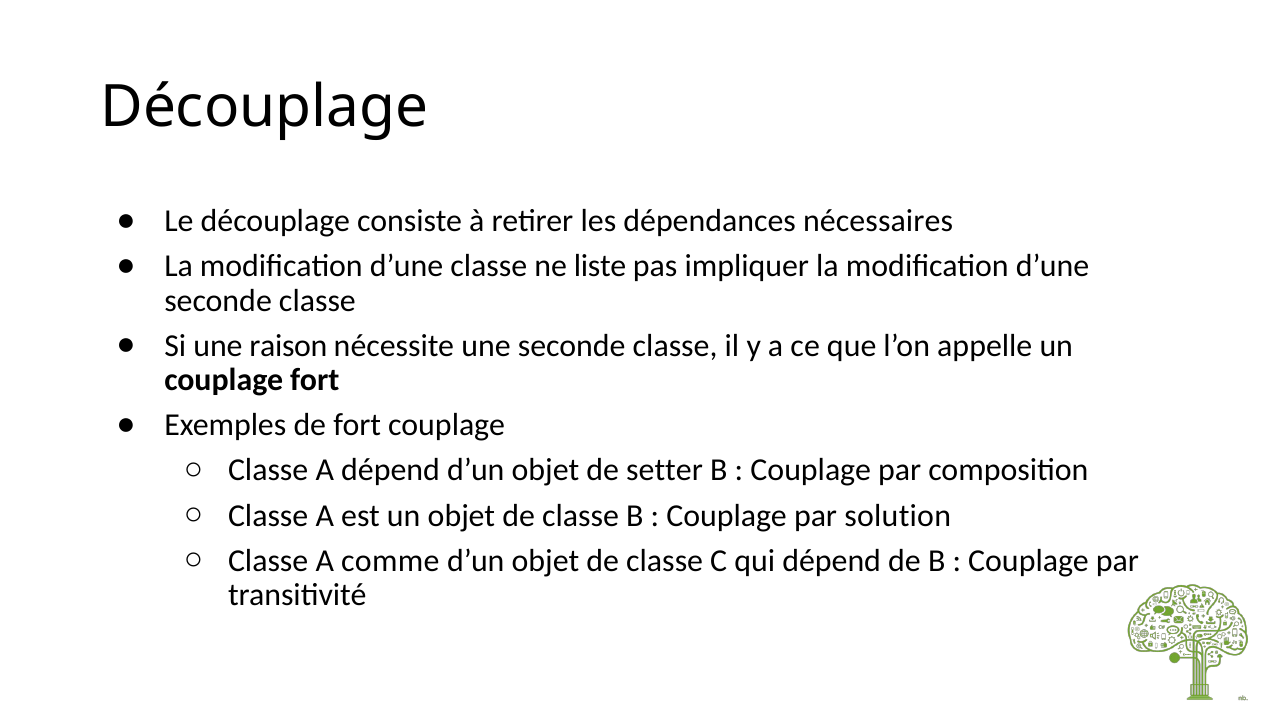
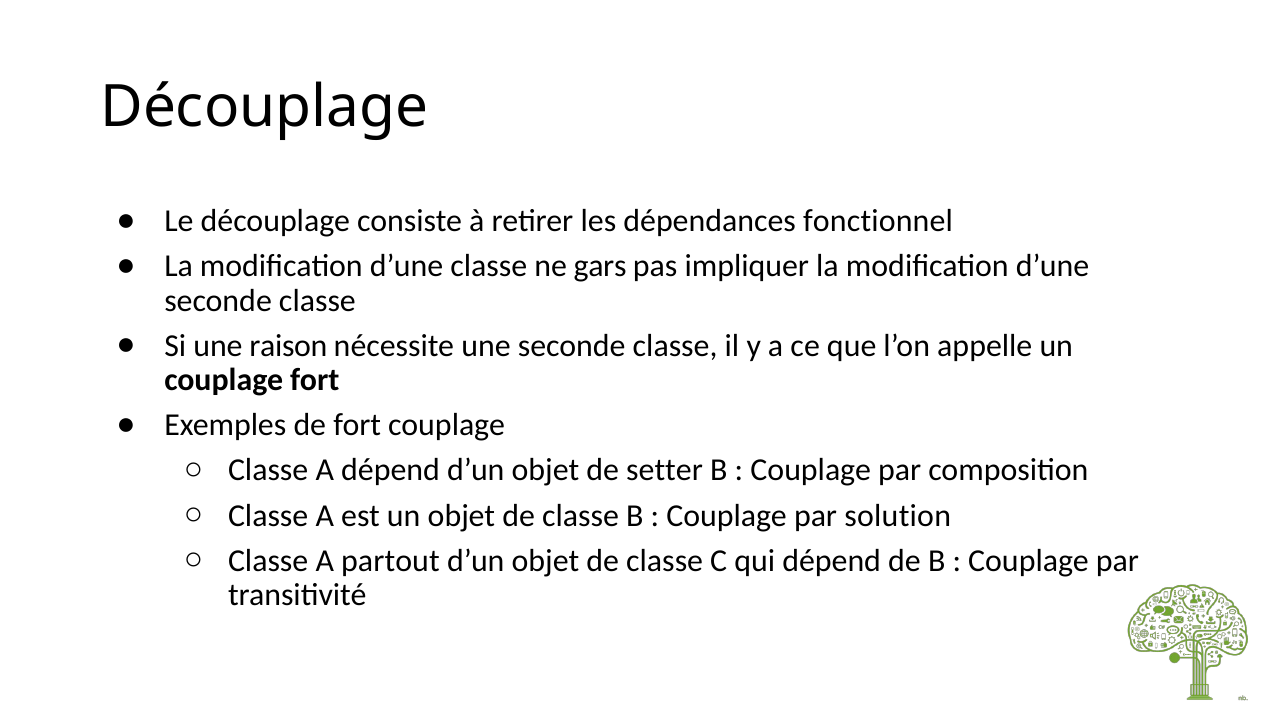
nécessaires: nécessaires -> fonctionnel (878, 221)
liste: liste -> gars (600, 266)
comme: comme -> partout (390, 560)
